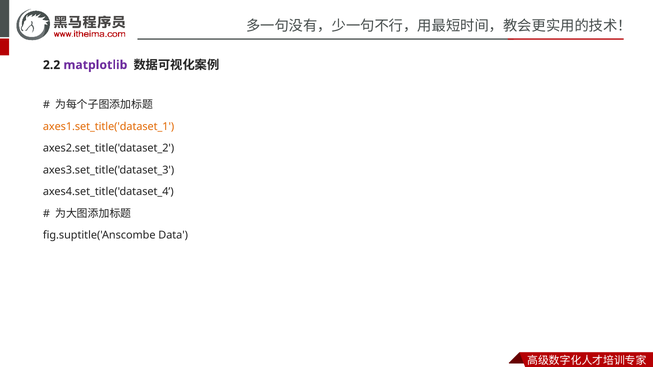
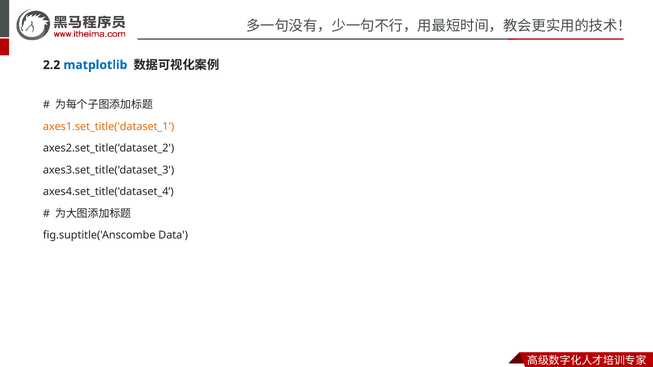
matplotlib colour: purple -> blue (95, 65)
